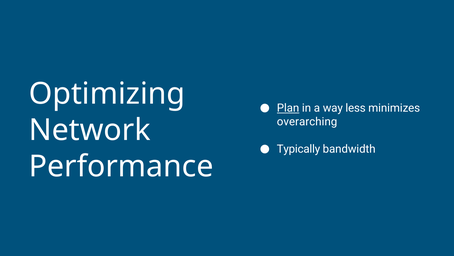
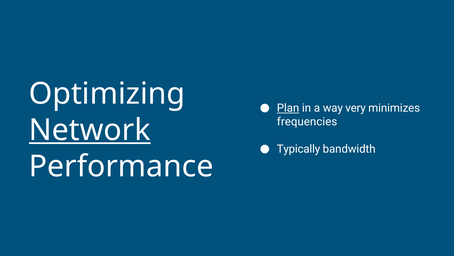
less: less -> very (356, 108)
overarching: overarching -> frequencies (307, 121)
Network underline: none -> present (90, 130)
